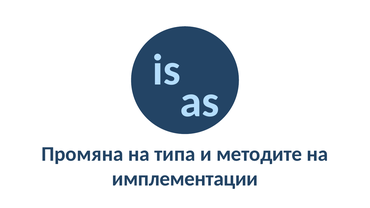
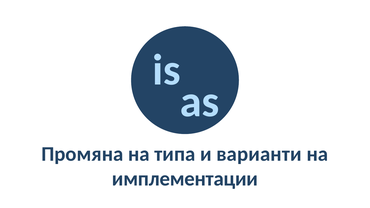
методите: методите -> варианти (259, 154)
